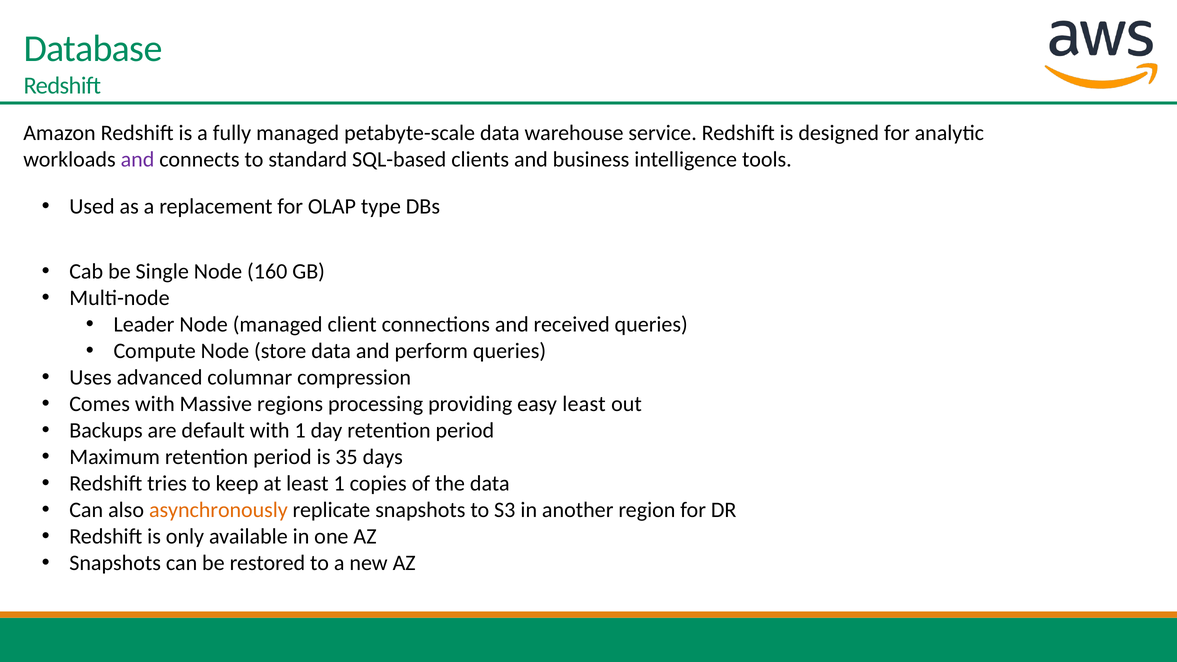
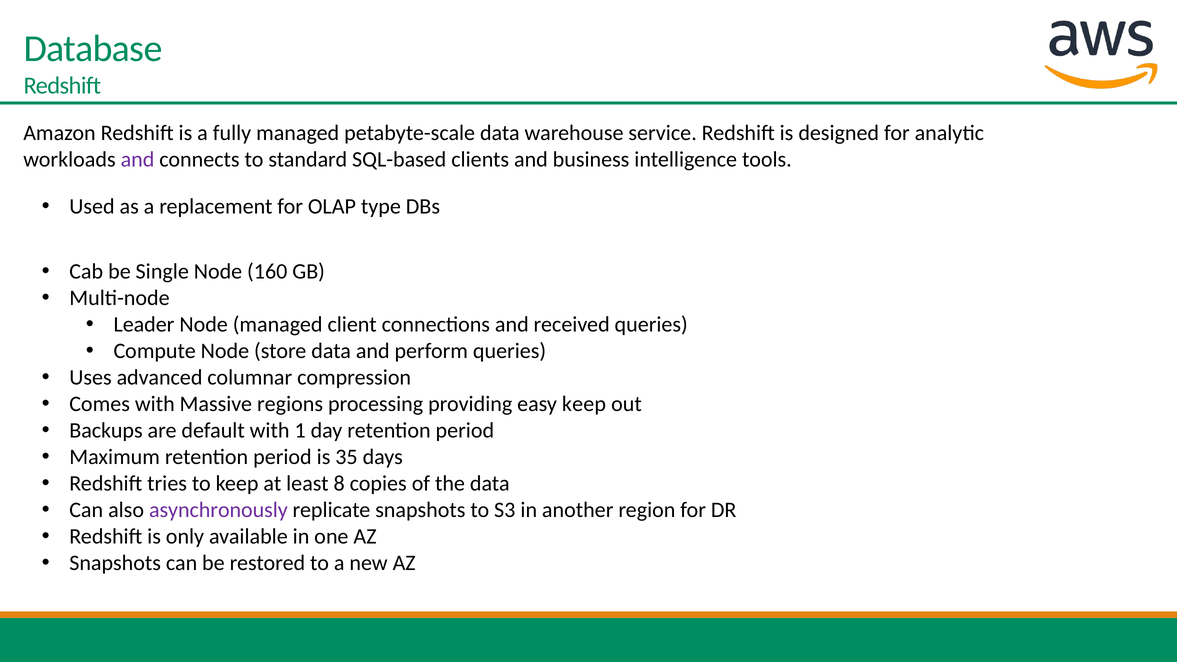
easy least: least -> keep (584, 404)
least 1: 1 -> 8 (339, 484)
asynchronously colour: orange -> purple (218, 510)
